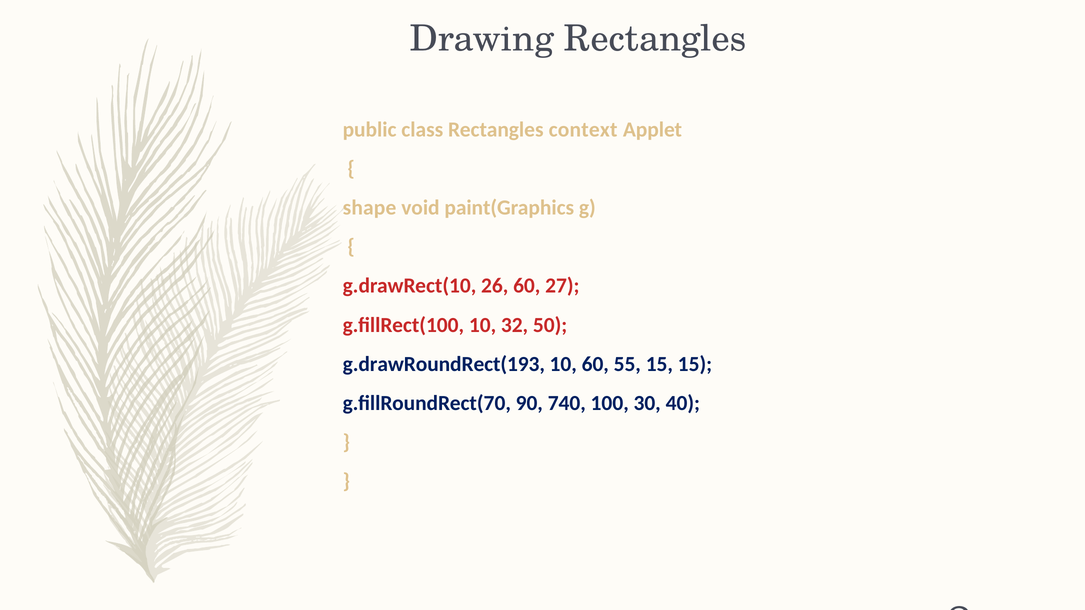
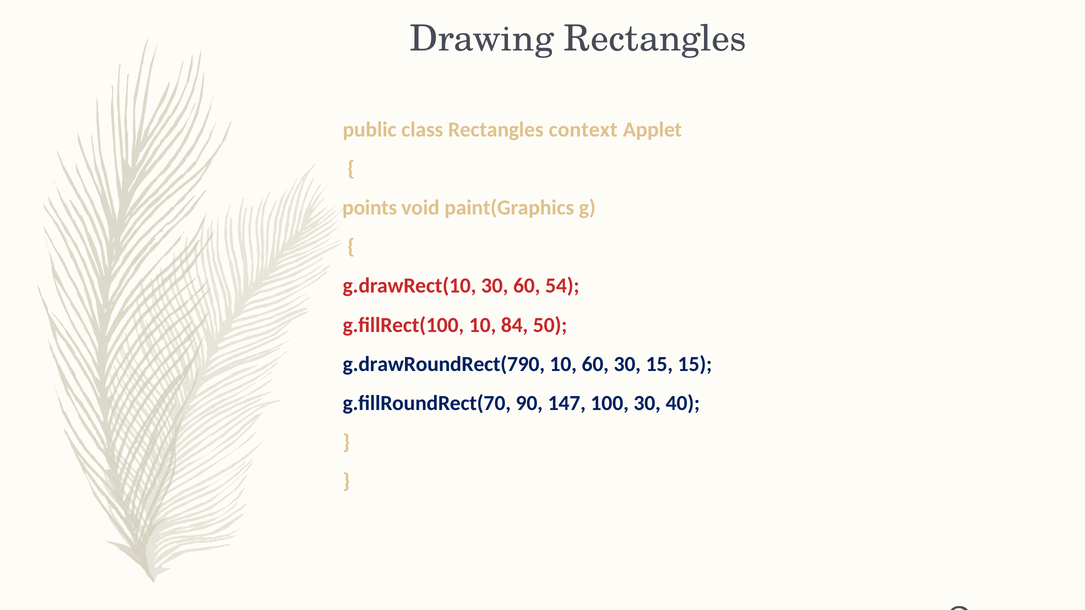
shape: shape -> points (370, 208)
g.drawRect(10 26: 26 -> 30 (495, 286)
27: 27 -> 54 (562, 286)
32: 32 -> 84 (515, 325)
g.drawRoundRect(193: g.drawRoundRect(193 -> g.drawRoundRect(790 (444, 364)
60 55: 55 -> 30 (627, 364)
740: 740 -> 147 (567, 403)
